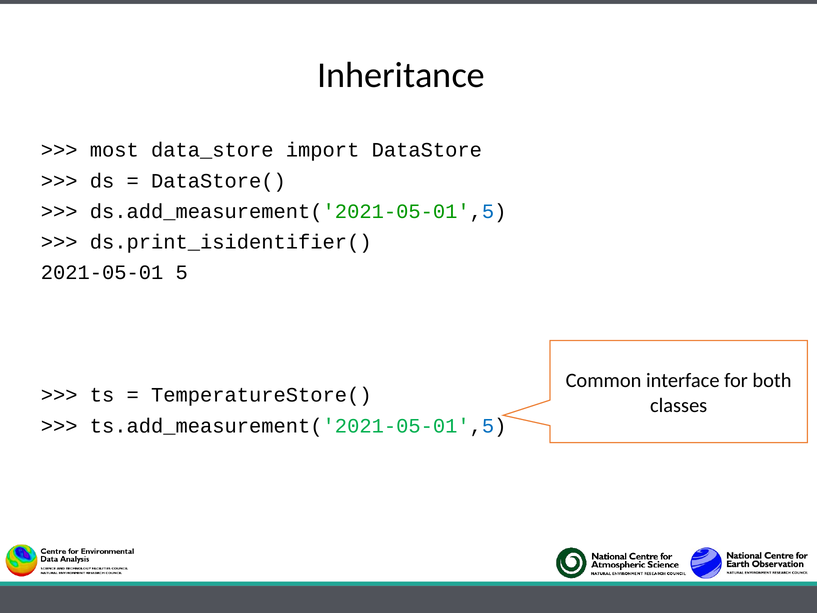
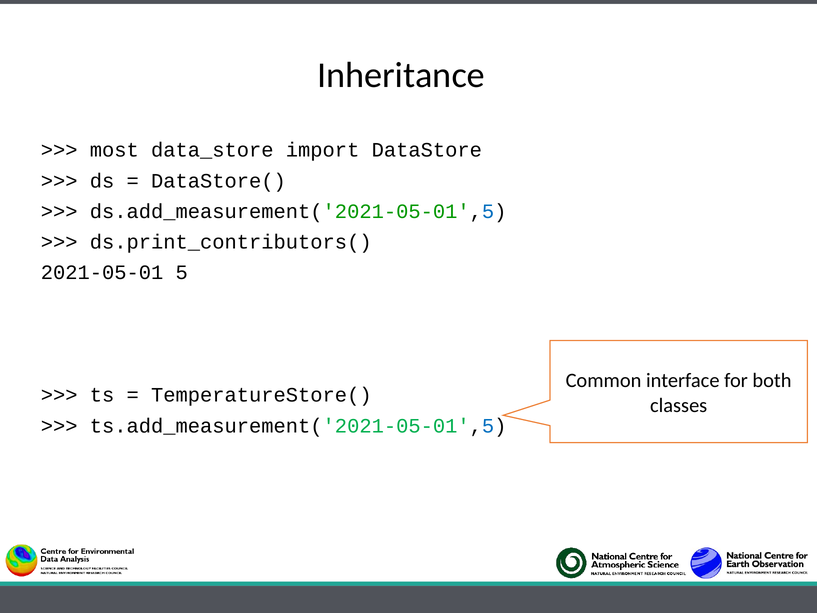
ds.print_isidentifier(: ds.print_isidentifier( -> ds.print_contributors( (231, 242)
